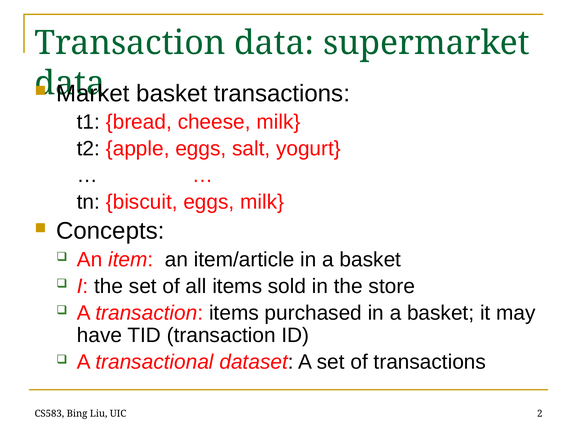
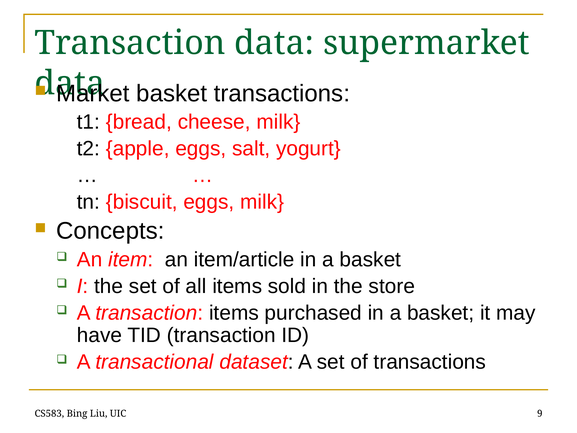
2: 2 -> 9 (540, 413)
